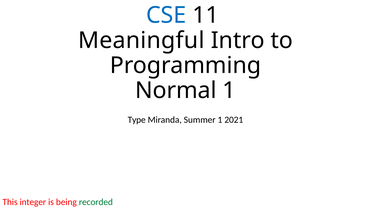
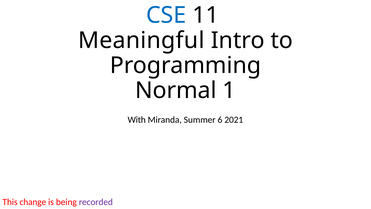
Type: Type -> With (137, 120)
Summer 1: 1 -> 6 (220, 120)
integer: integer -> change (33, 202)
recorded colour: green -> purple (96, 202)
